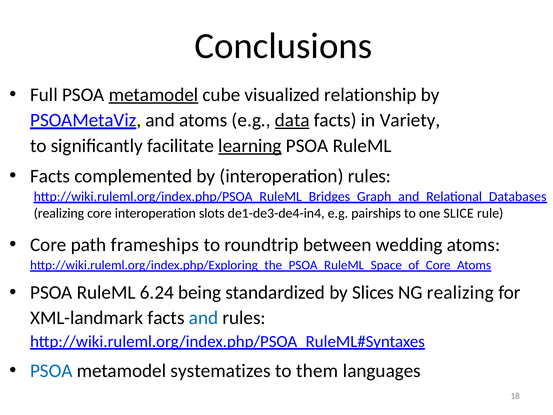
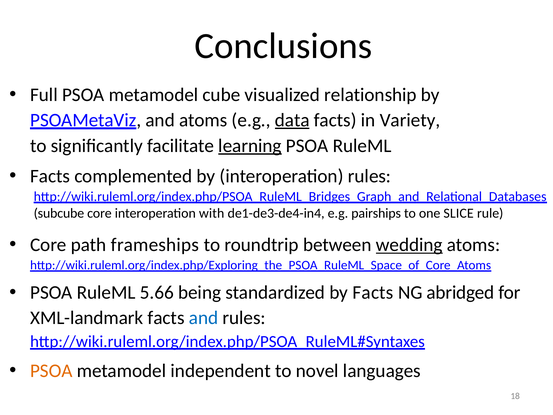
metamodel underline: present -> none (154, 95)
realizing: realizing -> subcube (59, 213)
slots: slots -> with (212, 213)
wedding underline: none -> present (409, 245)
6.24: 6.24 -> 5.66 (157, 292)
by Slices: Slices -> Facts (373, 292)
NG realizing: realizing -> abridged (461, 292)
PSOA colour: blue -> orange (51, 371)
systematizes: systematizes -> independent (221, 371)
them: them -> novel (317, 371)
